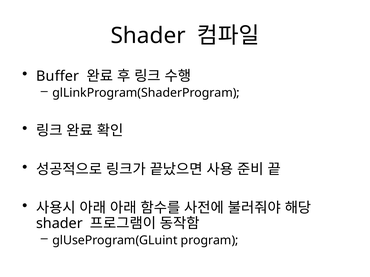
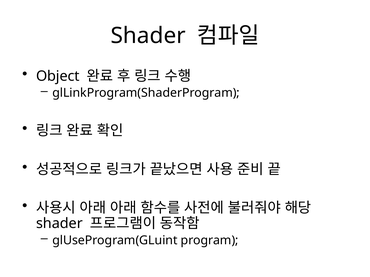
Buffer: Buffer -> Object (58, 76)
